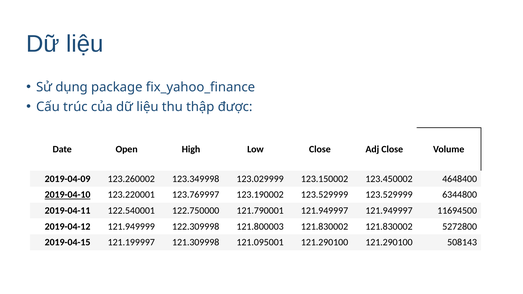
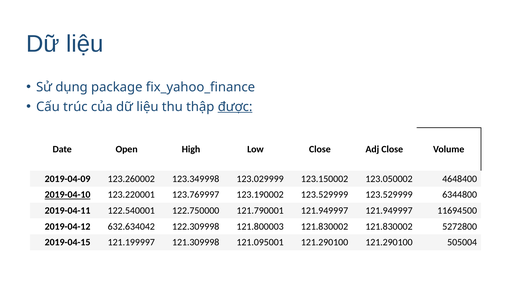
được underline: none -> present (235, 107)
123.450002: 123.450002 -> 123.050002 (389, 179)
121.949999: 121.949999 -> 632.634042 (131, 227)
508143: 508143 -> 505004 (462, 243)
